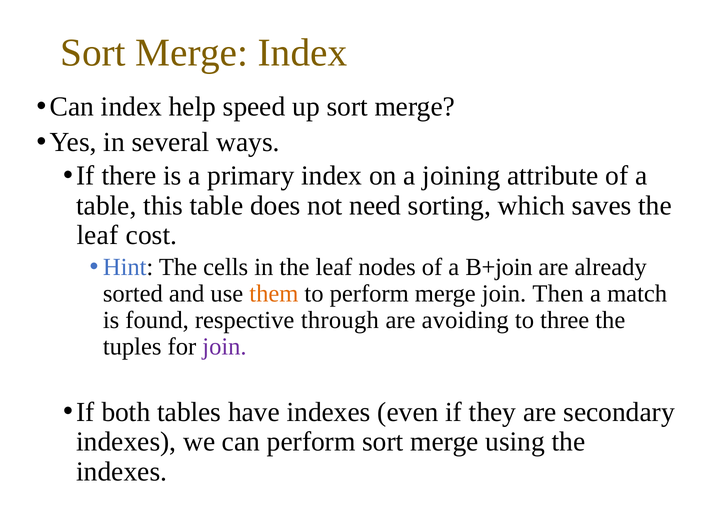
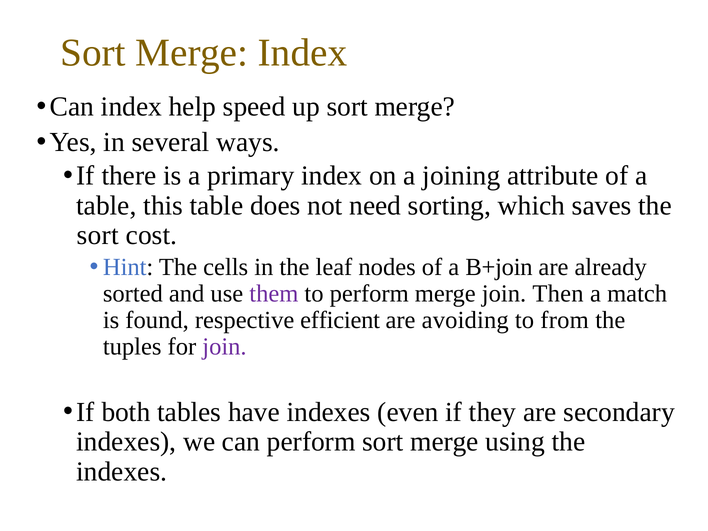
leaf: leaf -> sort (98, 235)
them colour: orange -> purple (274, 294)
through: through -> efficient (340, 320)
three: three -> from (565, 320)
